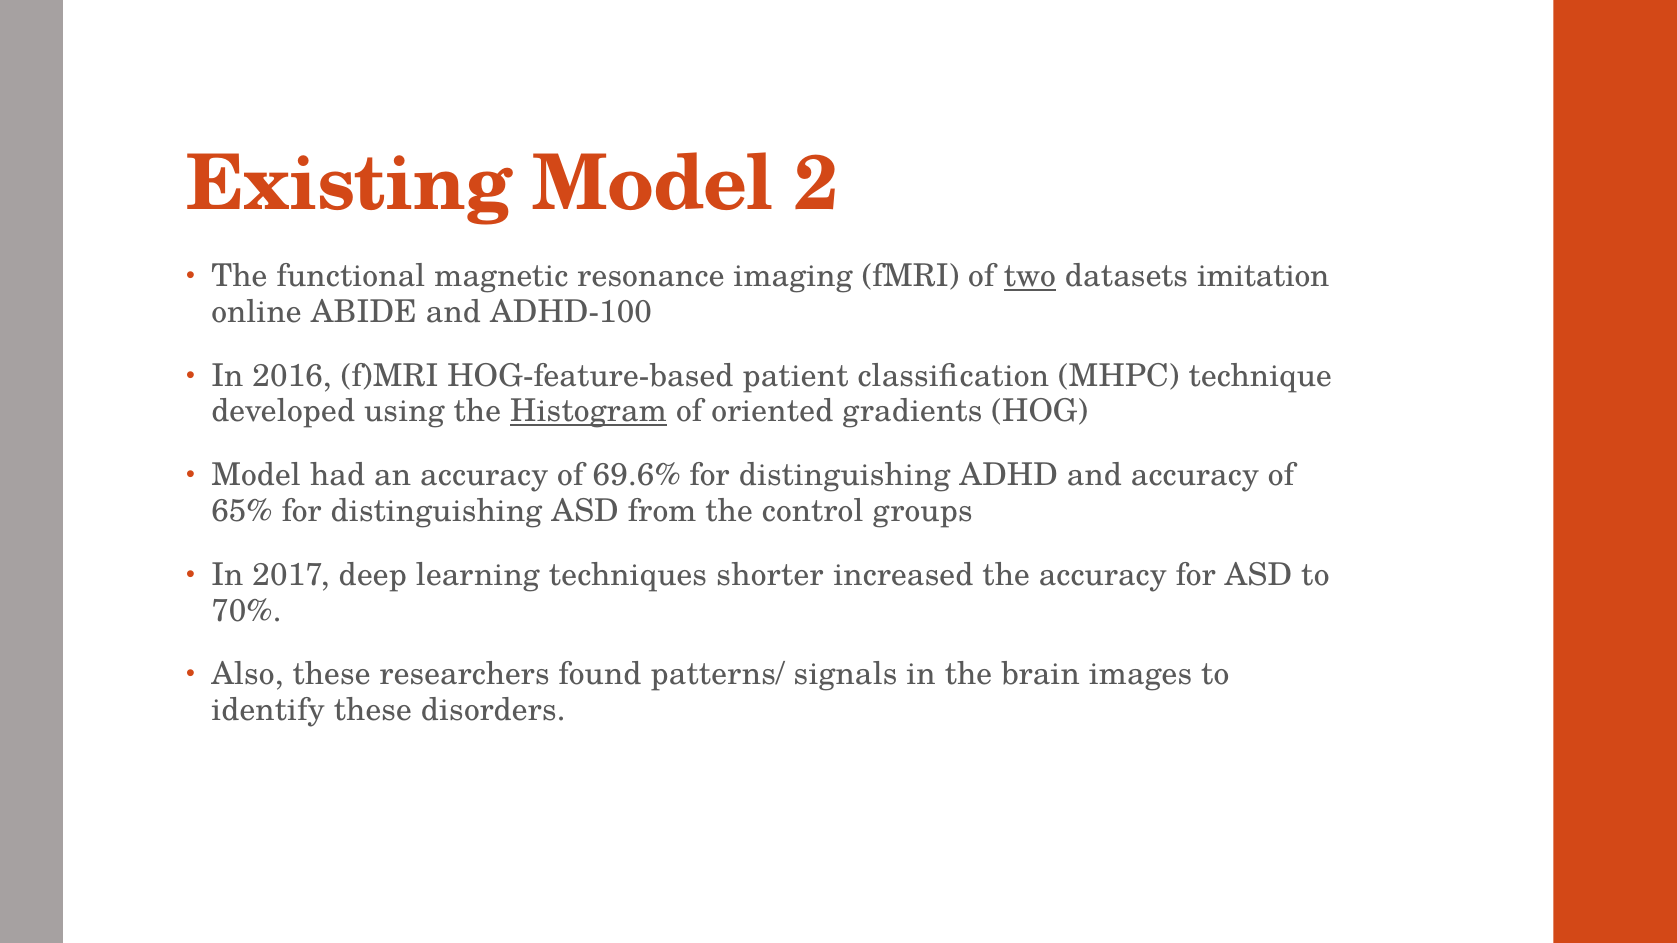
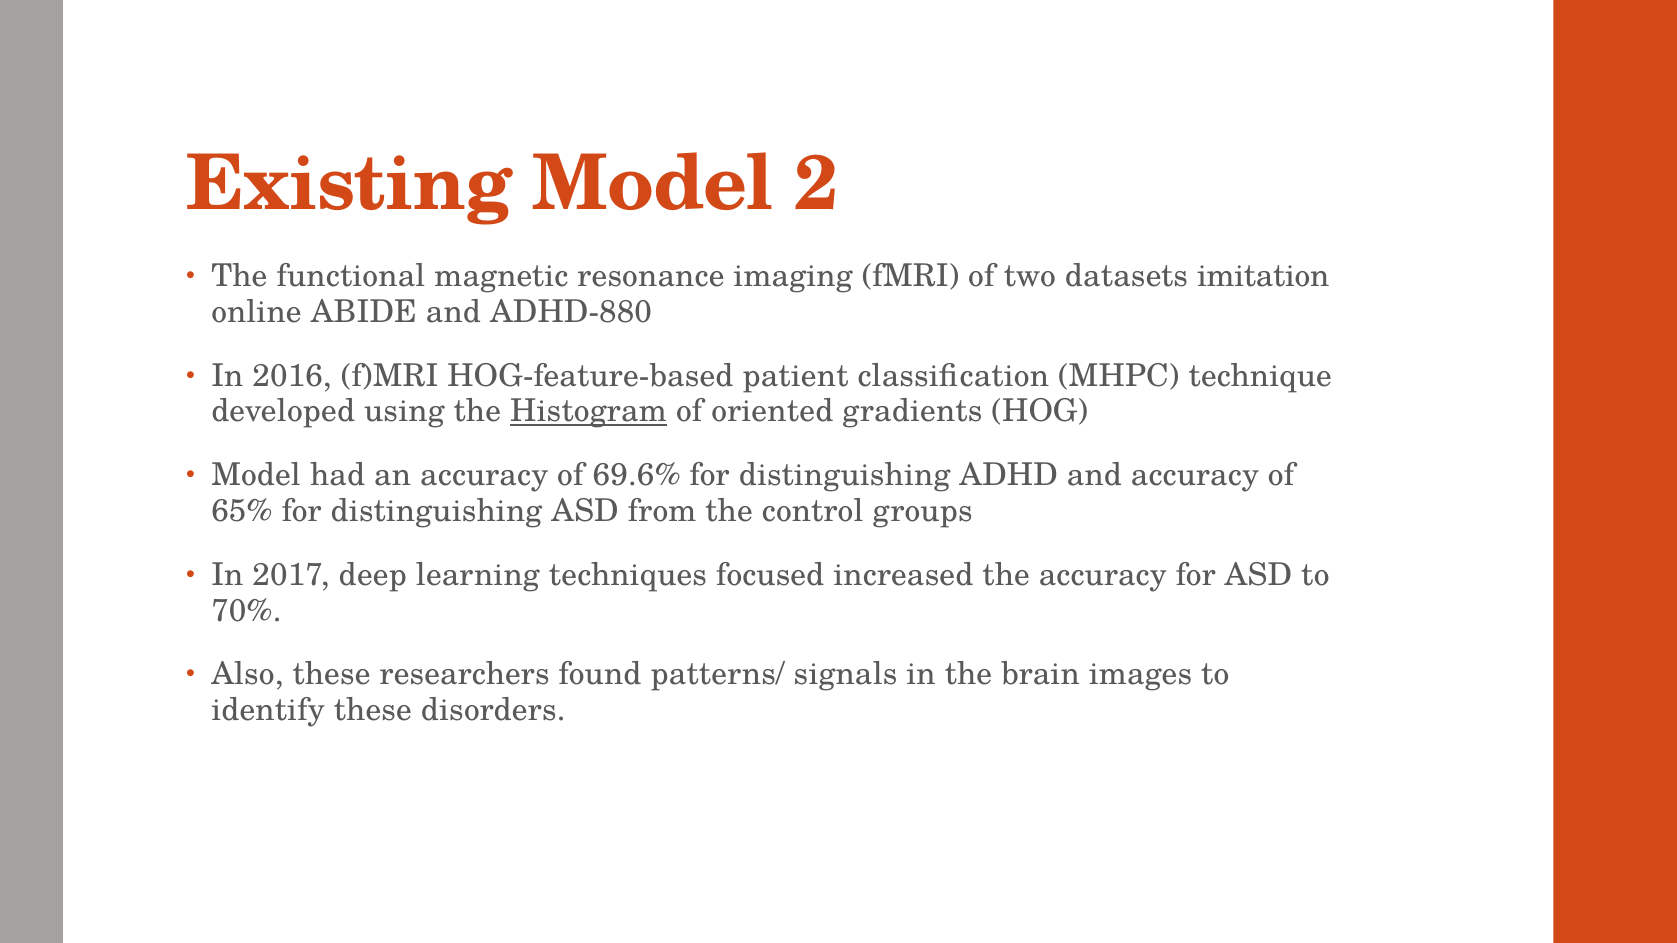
two underline: present -> none (1030, 276)
ADHD-100: ADHD-100 -> ADHD-880 (571, 312)
shorter: shorter -> focused (770, 575)
